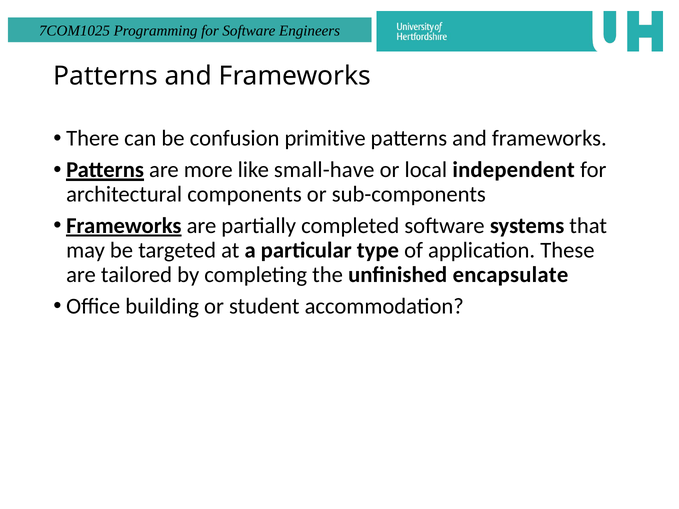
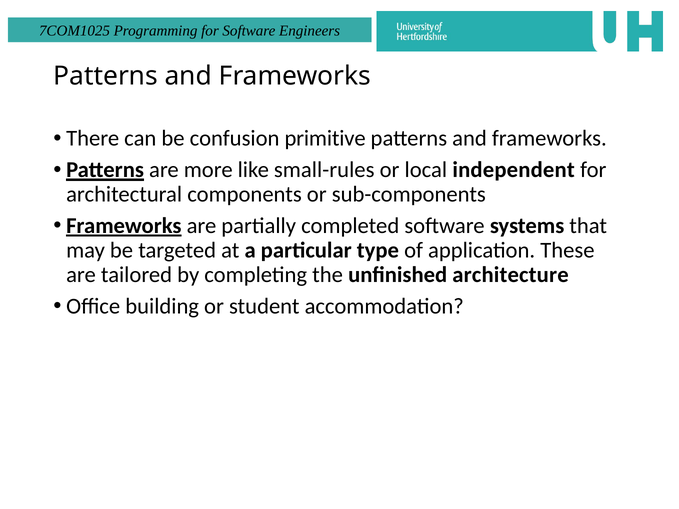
small-have: small-have -> small-rules (324, 170)
encapsulate: encapsulate -> architecture (510, 275)
